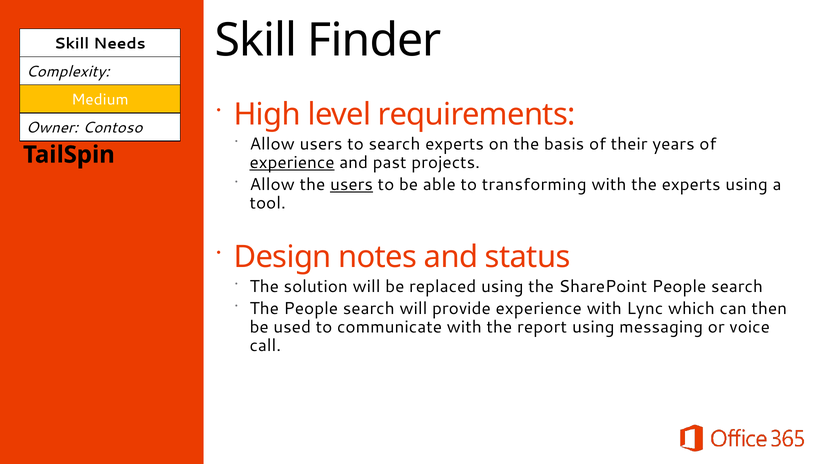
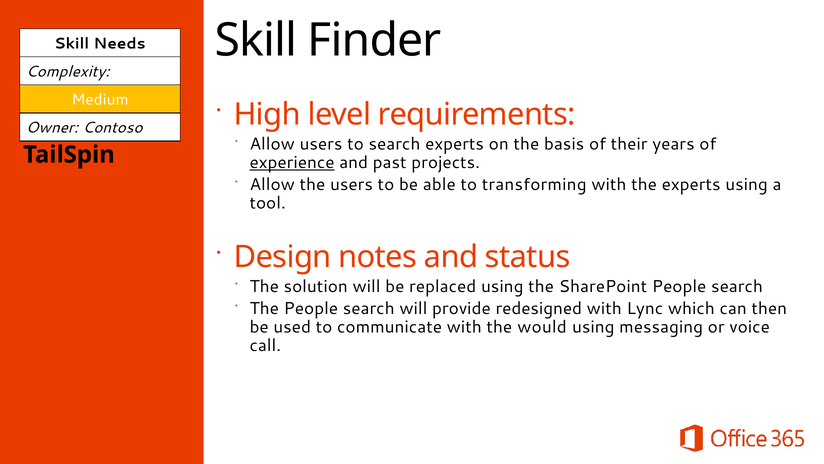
users underline: present -> none (351, 184)
provide experience: experience -> redesigned (539, 308)
report: report -> would (542, 327)
